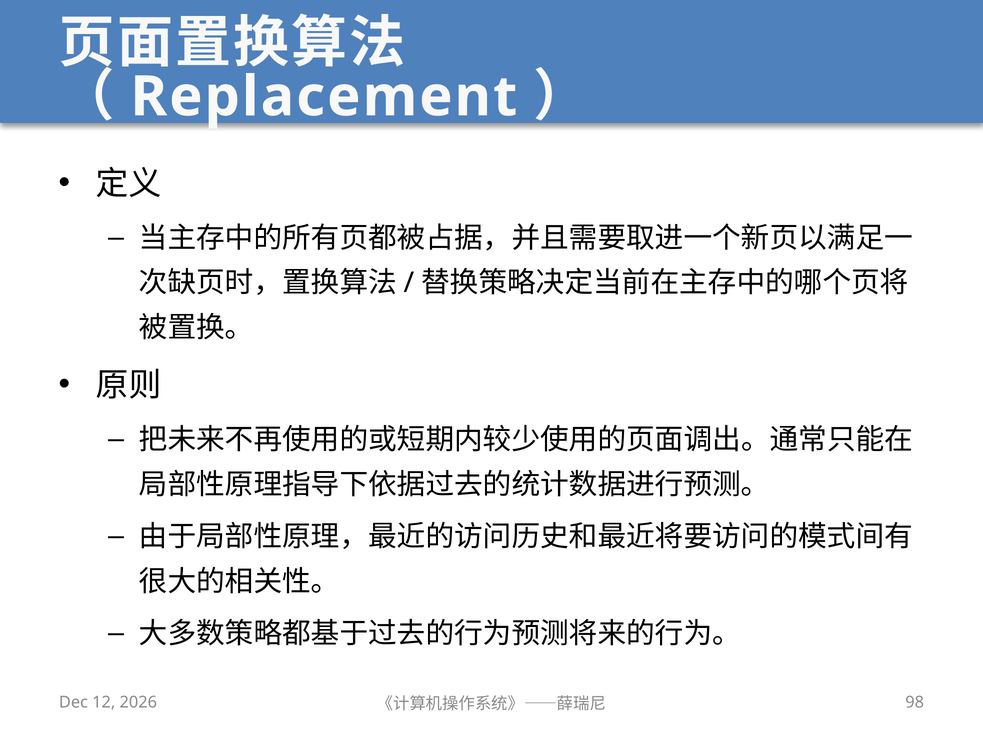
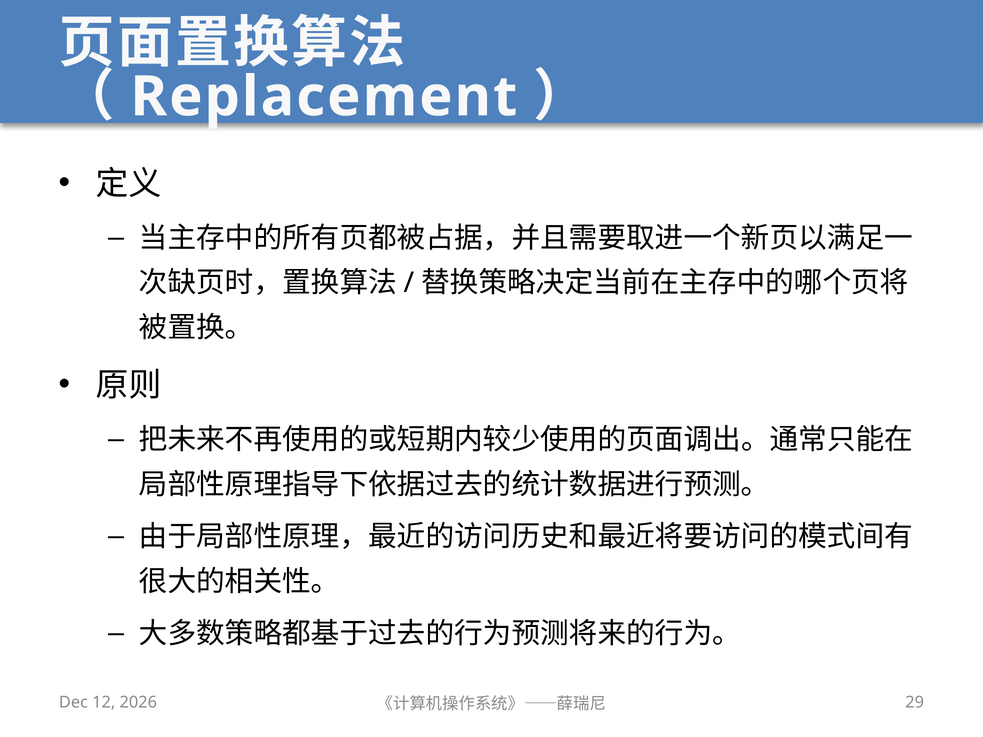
98: 98 -> 29 (915, 703)
